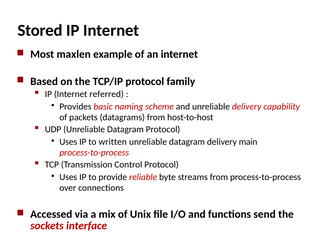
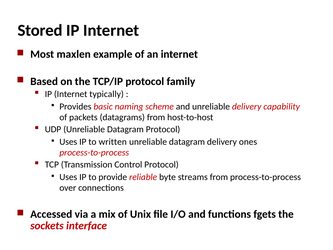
referred: referred -> typically (107, 94)
main: main -> ones (248, 142)
send: send -> fgets (265, 214)
